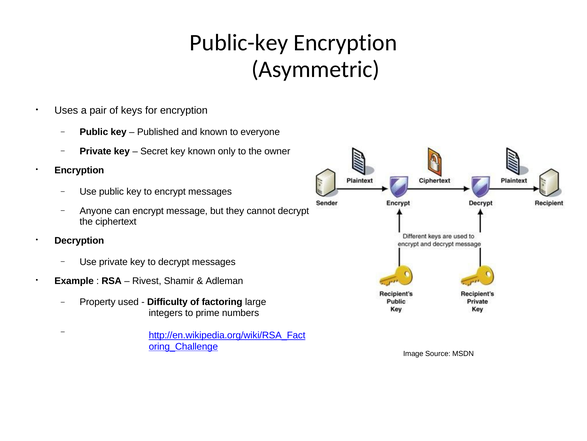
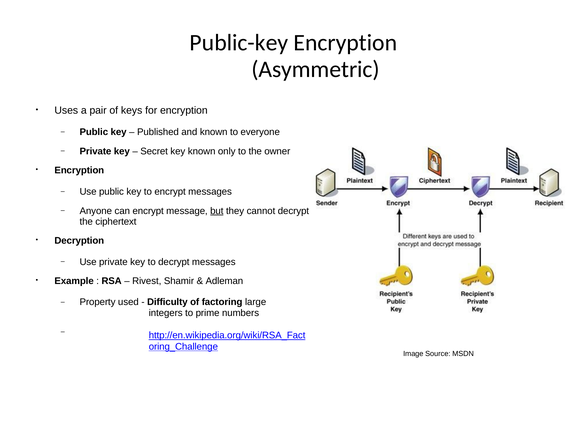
but underline: none -> present (217, 211)
